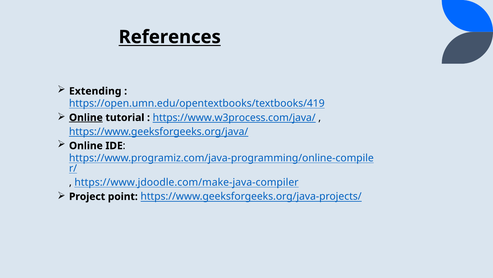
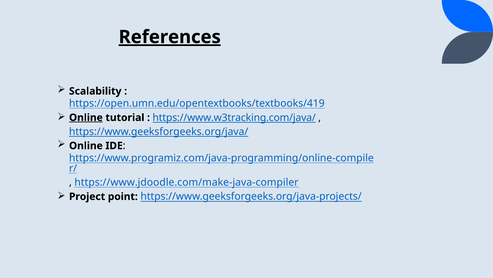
References underline: none -> present (170, 37)
Extending: Extending -> Scalability (95, 91)
https://www.w3process.com/java/: https://www.w3process.com/java/ -> https://www.w3tracking.com/java/ (234, 117)
